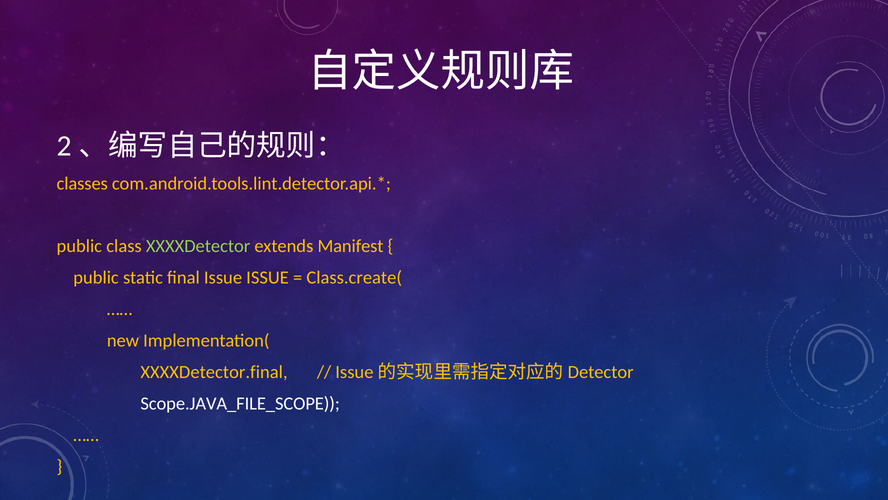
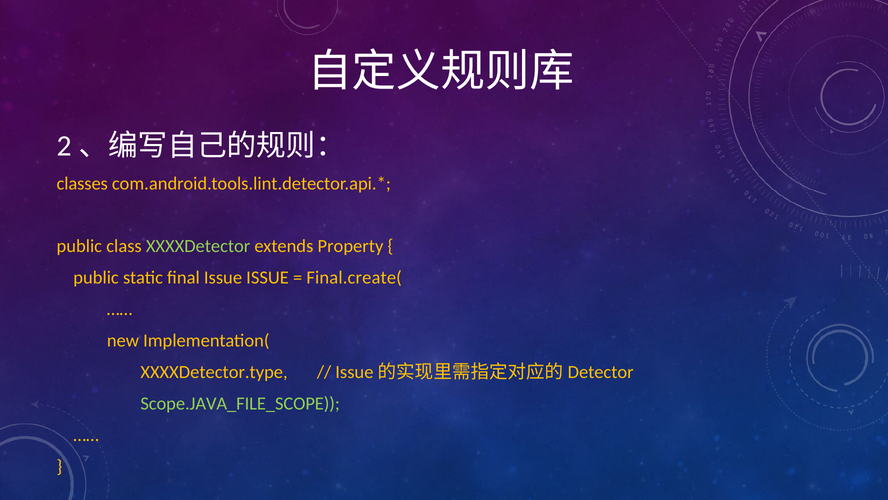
Manifest: Manifest -> Property (350, 246)
Class.create(: Class.create( -> Final.create( (354, 278)
XXXXDetector.final: XXXXDetector.final -> XXXXDetector.type (214, 372)
Scope.JAVA_FILE_SCOPE colour: white -> light green (240, 403)
